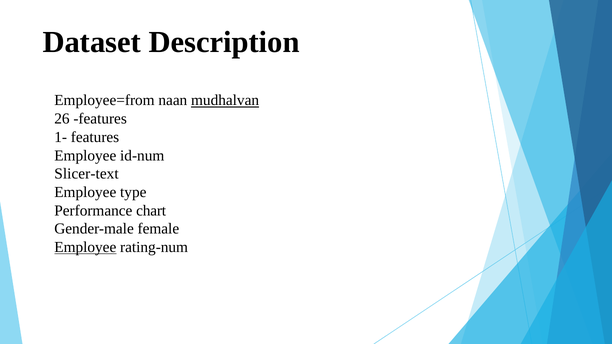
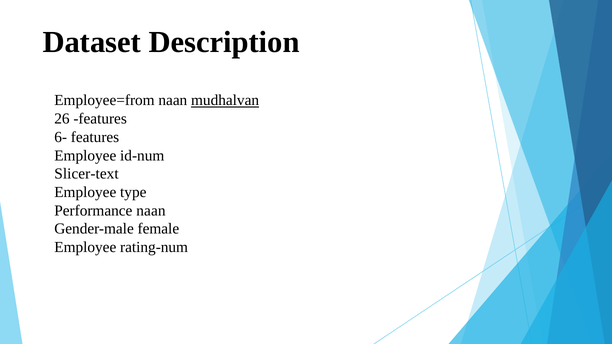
1-: 1- -> 6- (61, 137)
Performance chart: chart -> naan (151, 211)
Employee underline: present -> none (85, 247)
